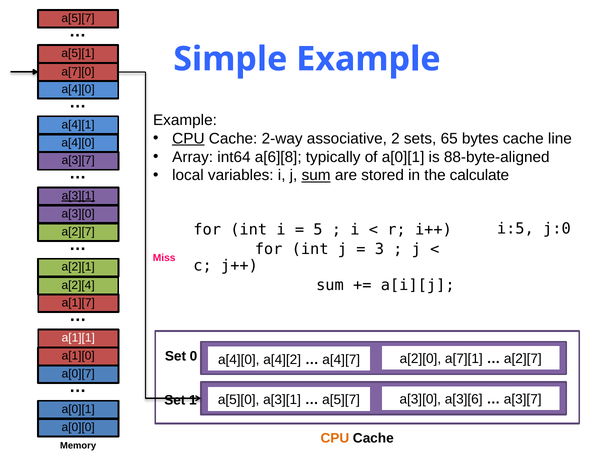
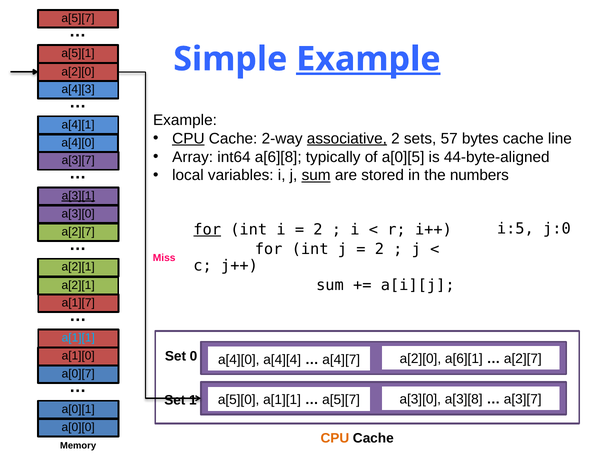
Example underline: none -> present (368, 59)
a[7][0: a[7][0 -> a[2][0 (78, 72)
a[4][0: a[4][0 -> a[4][3 (78, 89)
associative underline: none -> present (347, 139)
65: 65 -> 57 (449, 139)
of a[0][1: a[0][1 -> a[0][5 (403, 157)
88-byte-aligned: 88-byte-aligned -> 44-byte-aligned (497, 157)
calculate: calculate -> numbers (479, 176)
for underline: none -> present (207, 230)
5: 5 -> 2 (318, 230)
3: 3 -> 2 (379, 249)
a[2][4: a[2][4 -> a[2][1 (78, 285)
a[1][1 colour: white -> light blue (78, 338)
a[4][2: a[4][2 -> a[4][4 (282, 360)
a[7][1: a[7][1 -> a[6][1 (464, 359)
a[5][0 a[3][1: a[3][1 -> a[1][1 (282, 400)
a[3][6: a[3][6 -> a[3][8 (464, 400)
